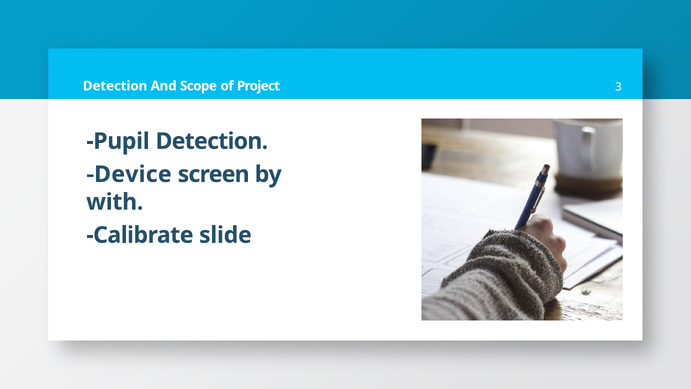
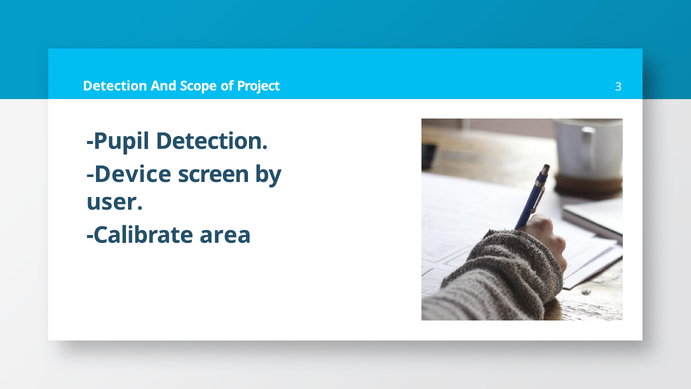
with: with -> user (115, 202)
slide: slide -> area (225, 235)
